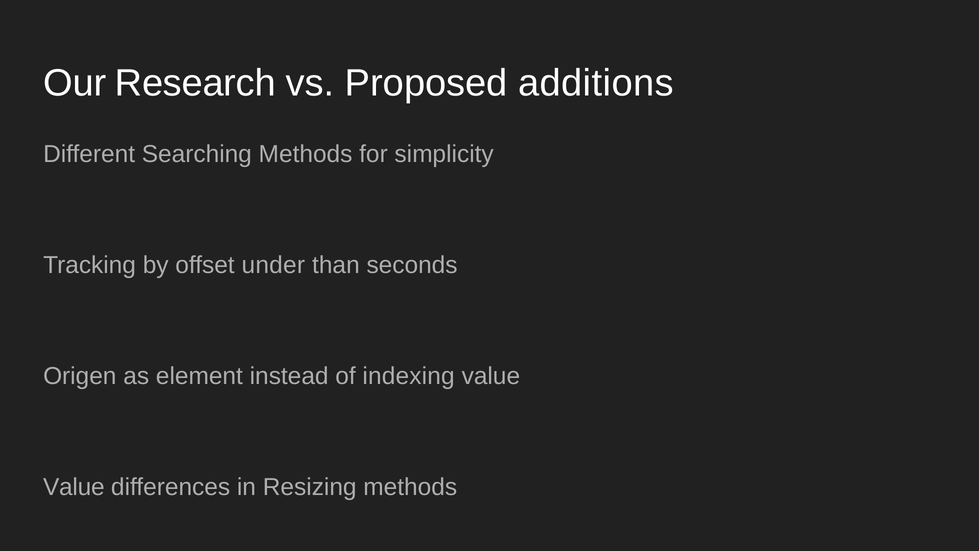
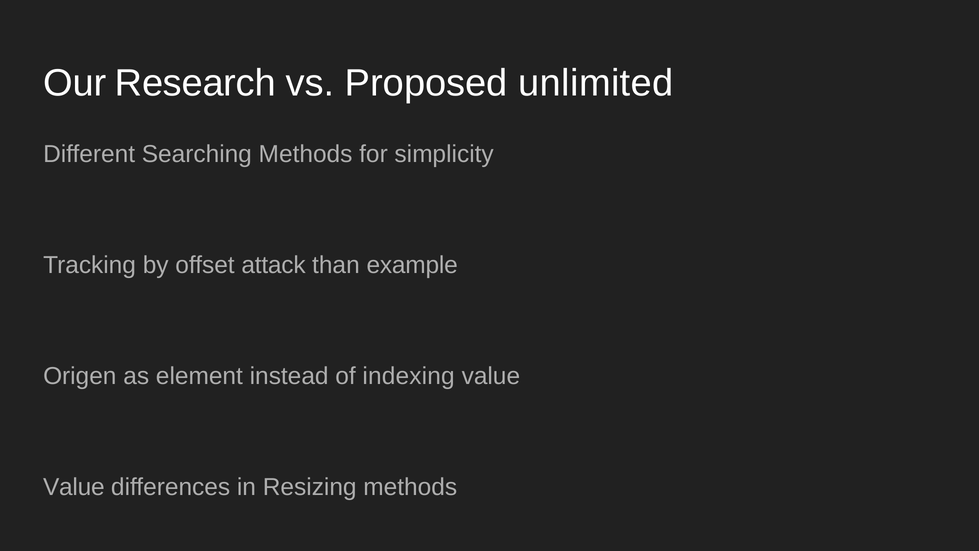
additions: additions -> unlimited (596, 83)
under: under -> attack (274, 265)
seconds: seconds -> example (412, 265)
